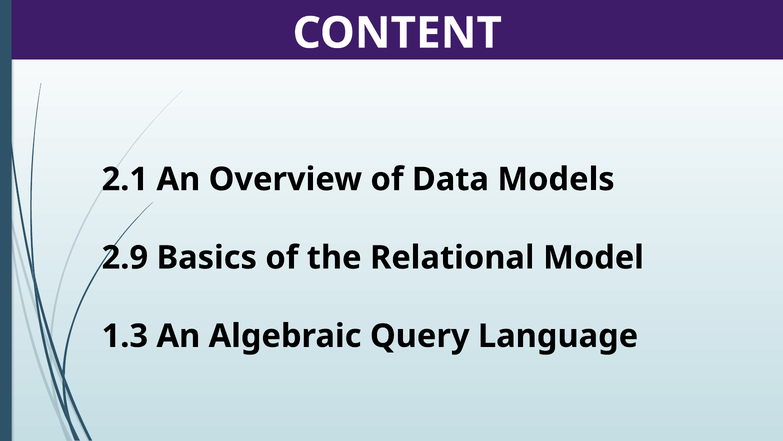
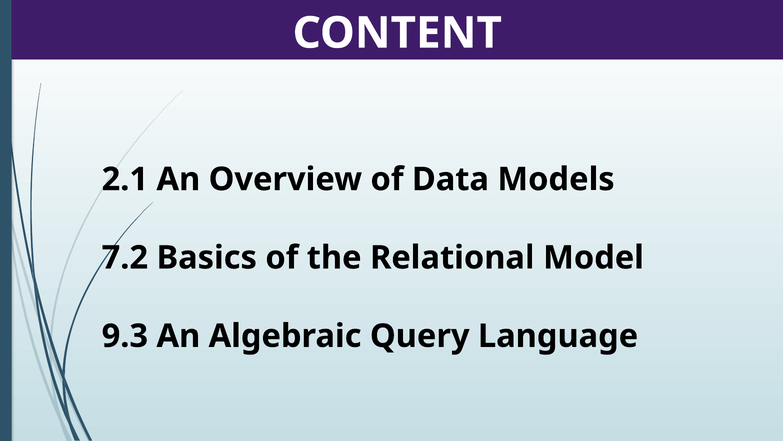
2.9: 2.9 -> 7.2 (125, 257)
1.3: 1.3 -> 9.3 (125, 336)
